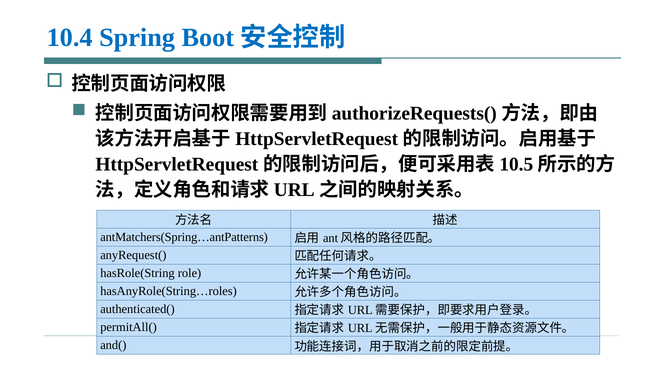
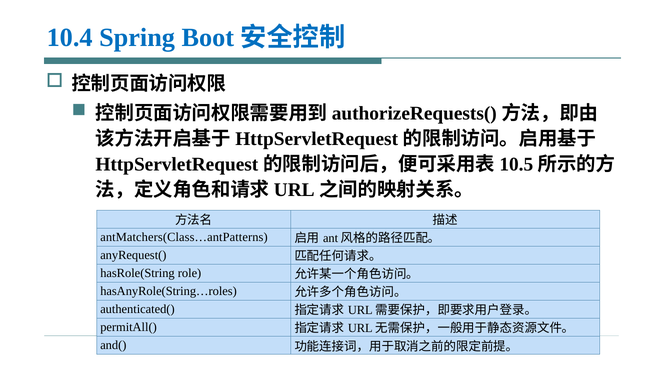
antMatchers(Spring…antPatterns: antMatchers(Spring…antPatterns -> antMatchers(Class…antPatterns (184, 237)
